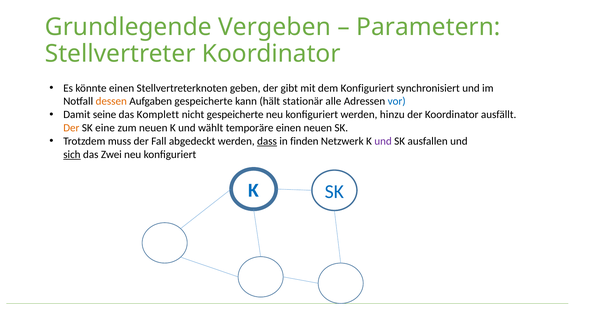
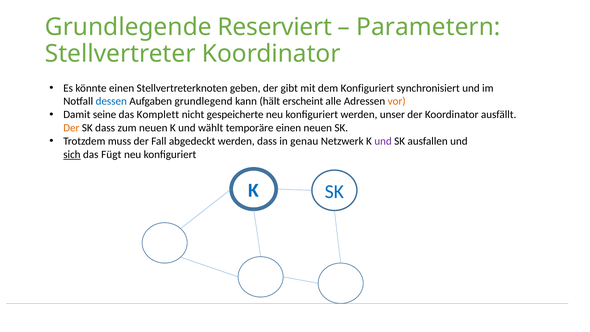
Vergeben: Vergeben -> Reserviert (275, 27)
dessen colour: orange -> blue (111, 101)
Aufgaben gespeicherte: gespeicherte -> grundlegend (204, 101)
stationär: stationär -> erscheint (303, 101)
vor colour: blue -> orange (397, 101)
hinzu: hinzu -> unser (392, 115)
SK eine: eine -> dass (105, 128)
dass underline: present -> none (267, 141)
finden: finden -> genau (304, 141)
Zwei: Zwei -> Fügt (111, 154)
